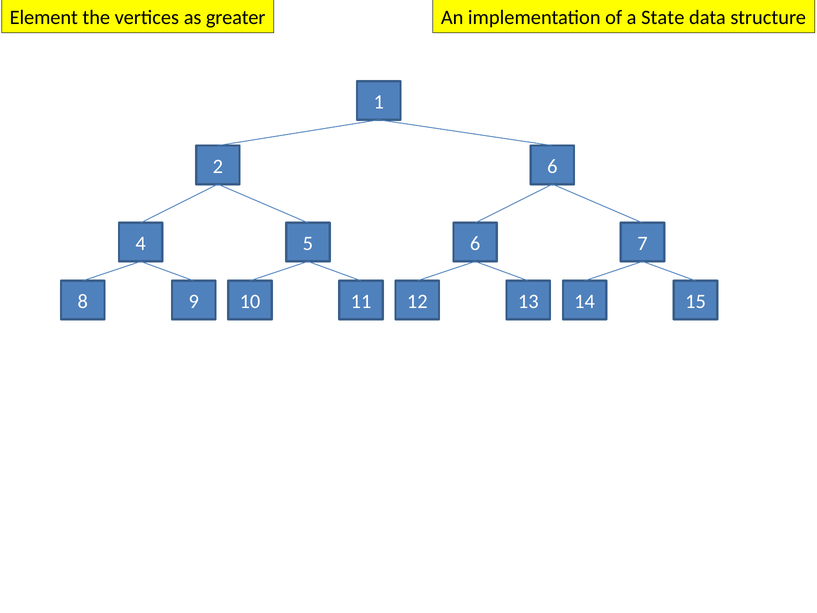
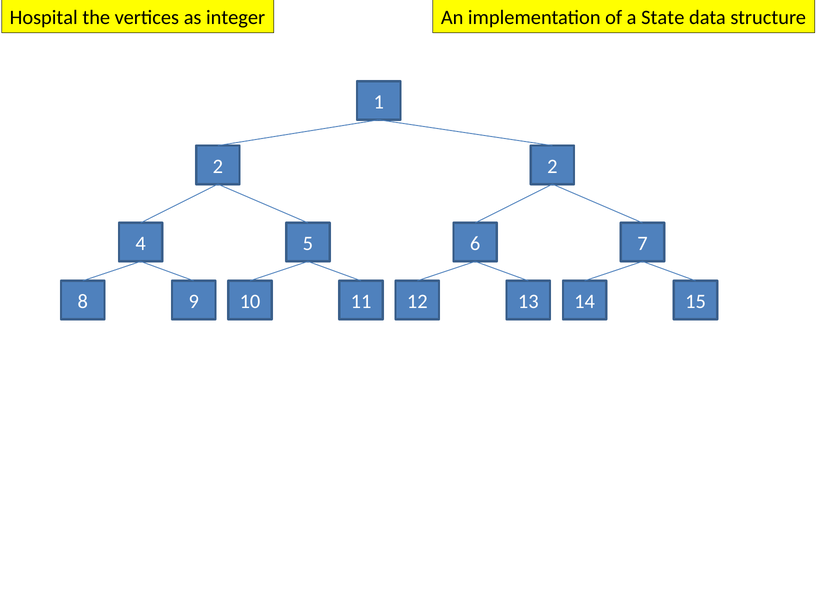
Element: Element -> Hospital (44, 18)
greater: greater -> integer (236, 18)
2 6: 6 -> 2 (552, 166)
